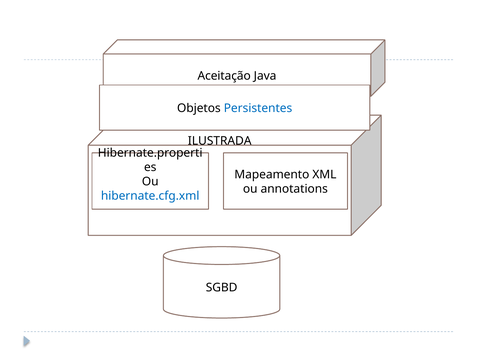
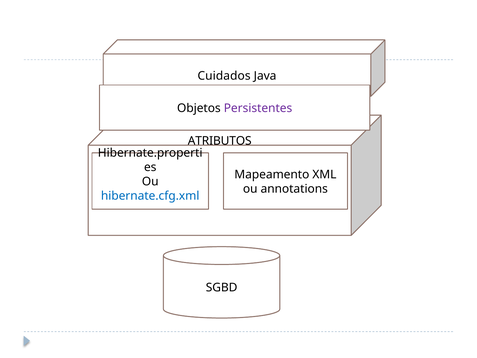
Aceitação: Aceitação -> Cuidados (224, 76)
Persistentes colour: blue -> purple (258, 108)
ILUSTRADA: ILUSTRADA -> ATRIBUTOS (220, 141)
